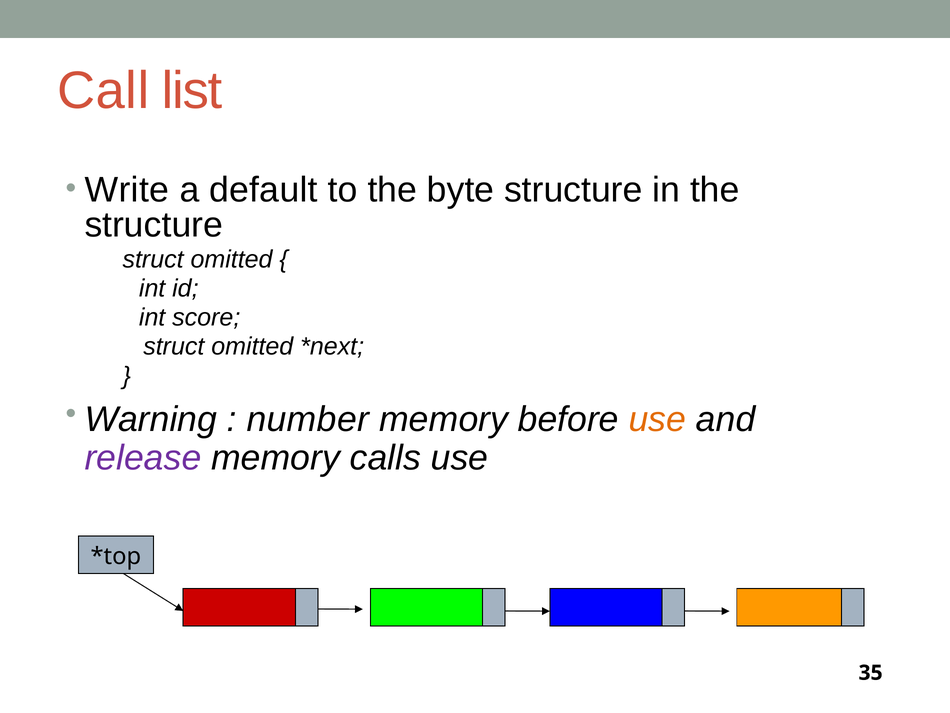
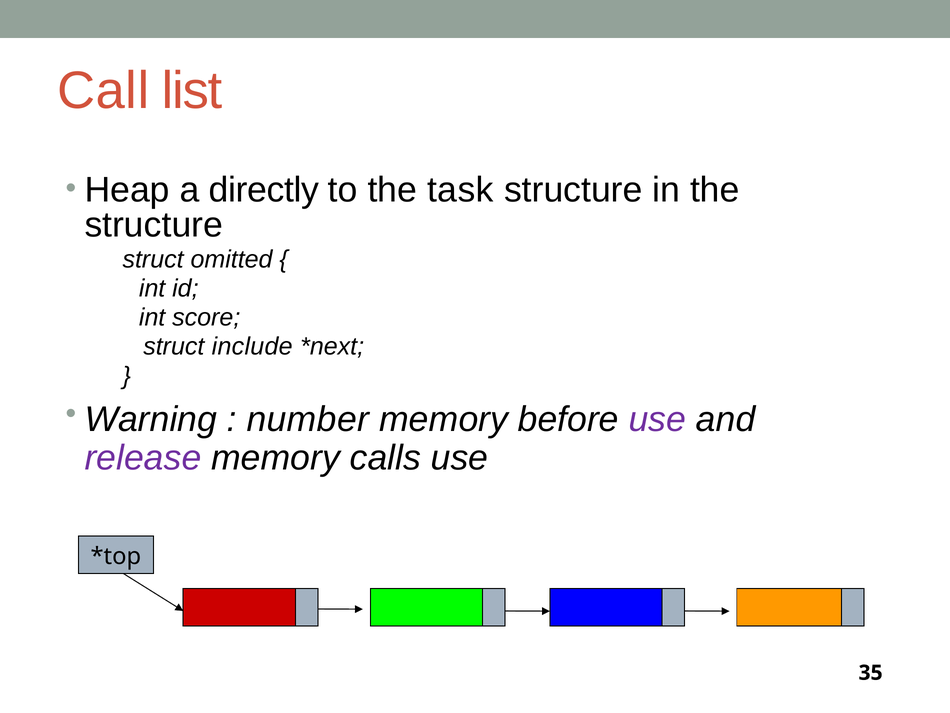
Write: Write -> Heap (127, 190)
default: default -> directly (264, 190)
byte: byte -> task (460, 190)
omitted: omitted -> include (252, 346)
use colour: orange -> purple (657, 419)
